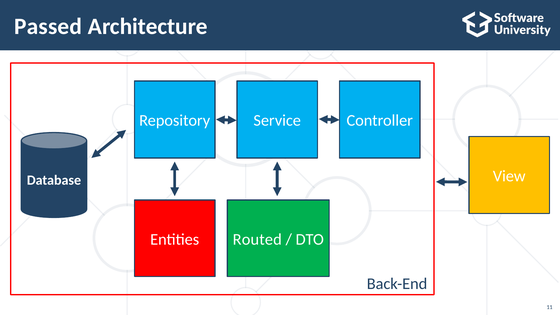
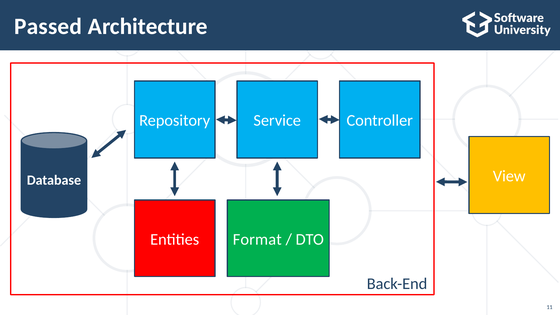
Routed: Routed -> Format (257, 239)
